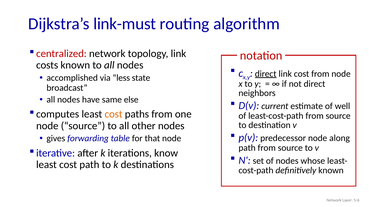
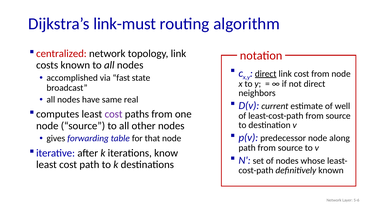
less: less -> fast (121, 78)
else: else -> real (131, 100)
cost colour: orange -> purple (114, 115)
